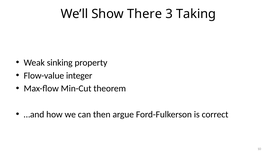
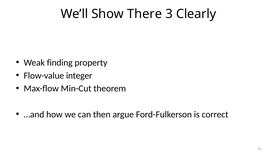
Taking: Taking -> Clearly (196, 14)
sinking: sinking -> finding (60, 63)
